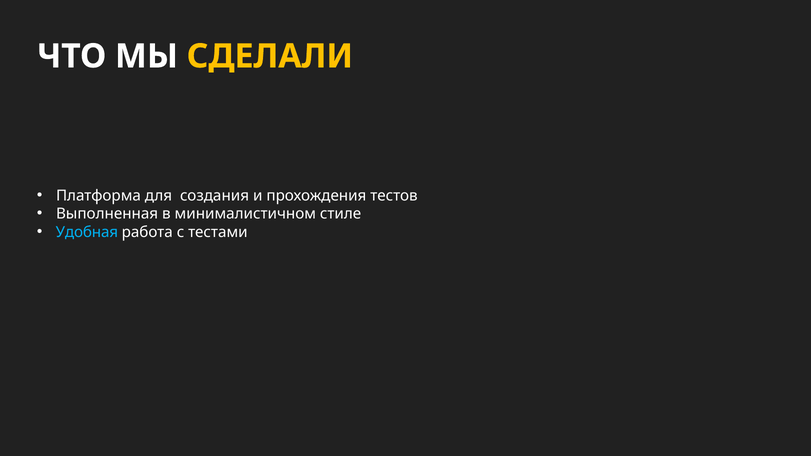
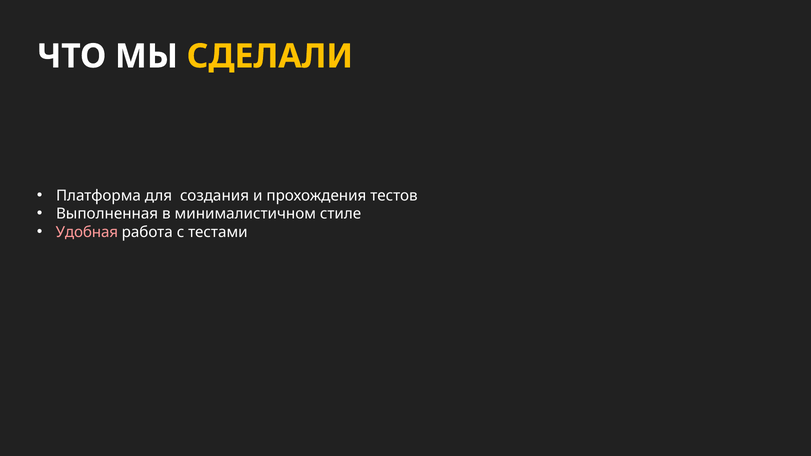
Удобная colour: light blue -> pink (87, 232)
